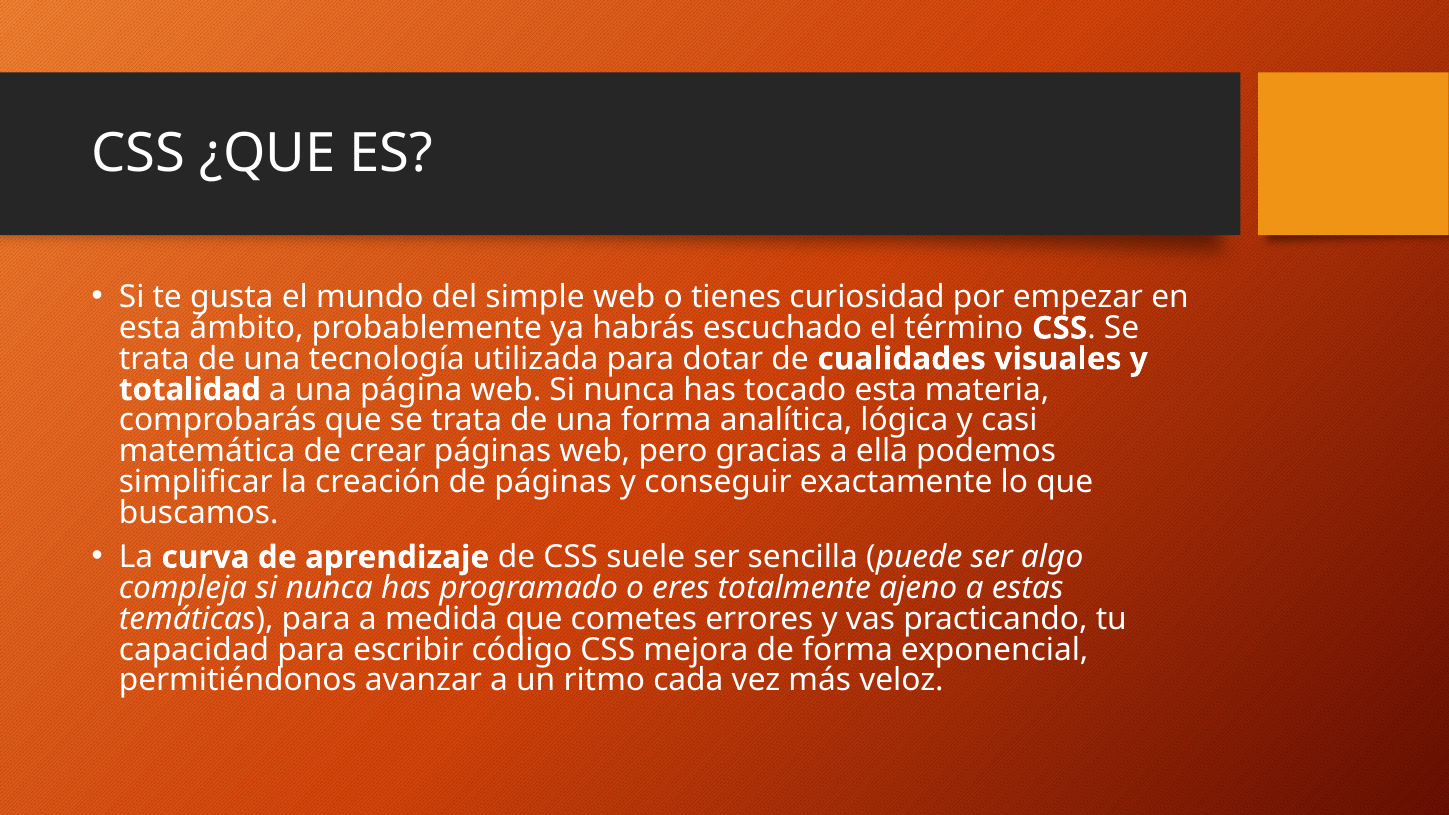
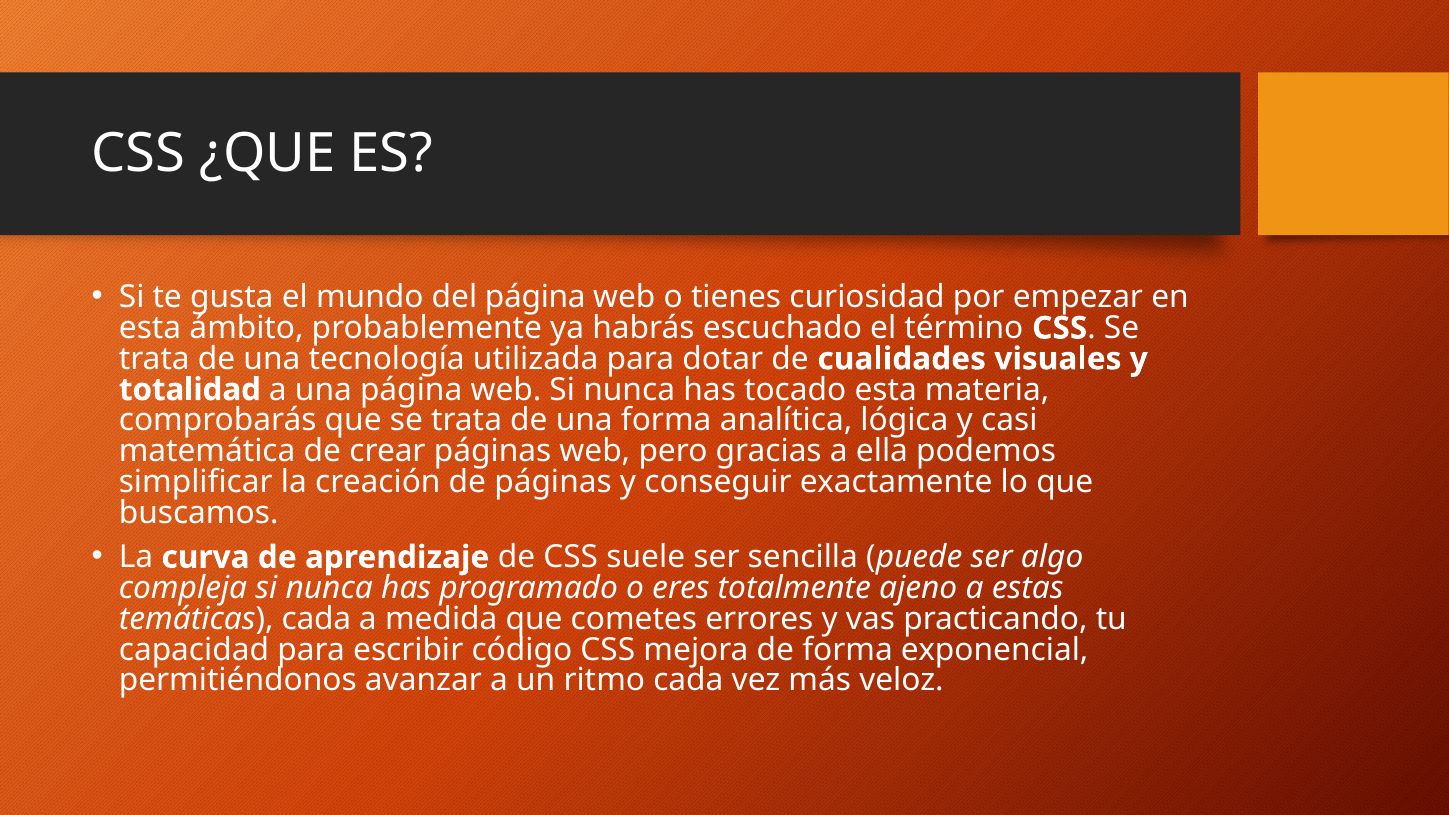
del simple: simple -> página (535, 297)
temáticas para: para -> cada (316, 619)
